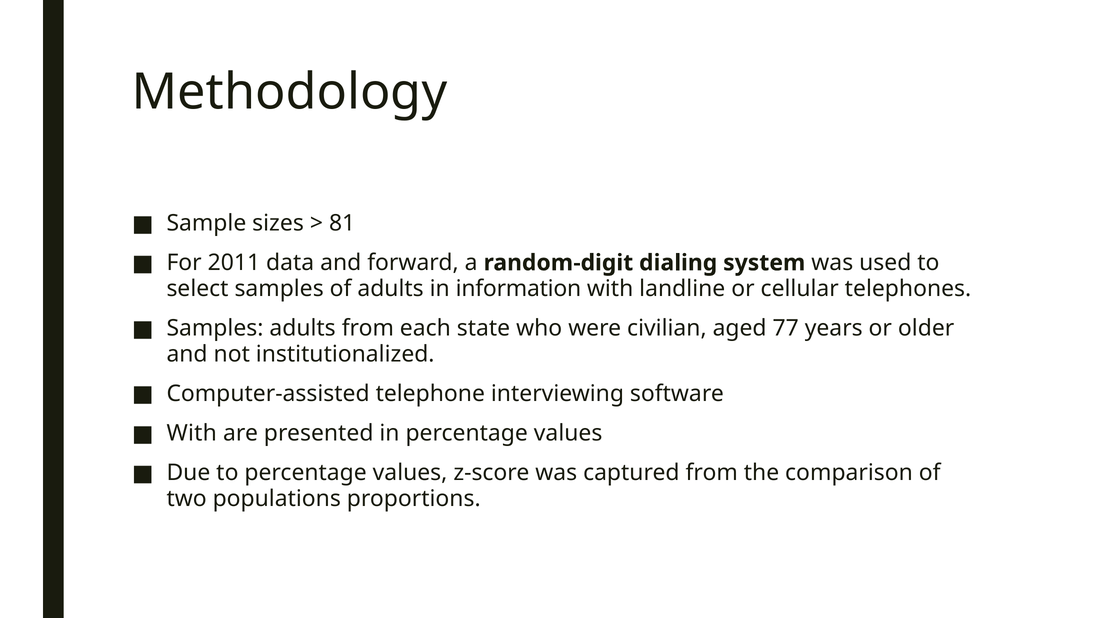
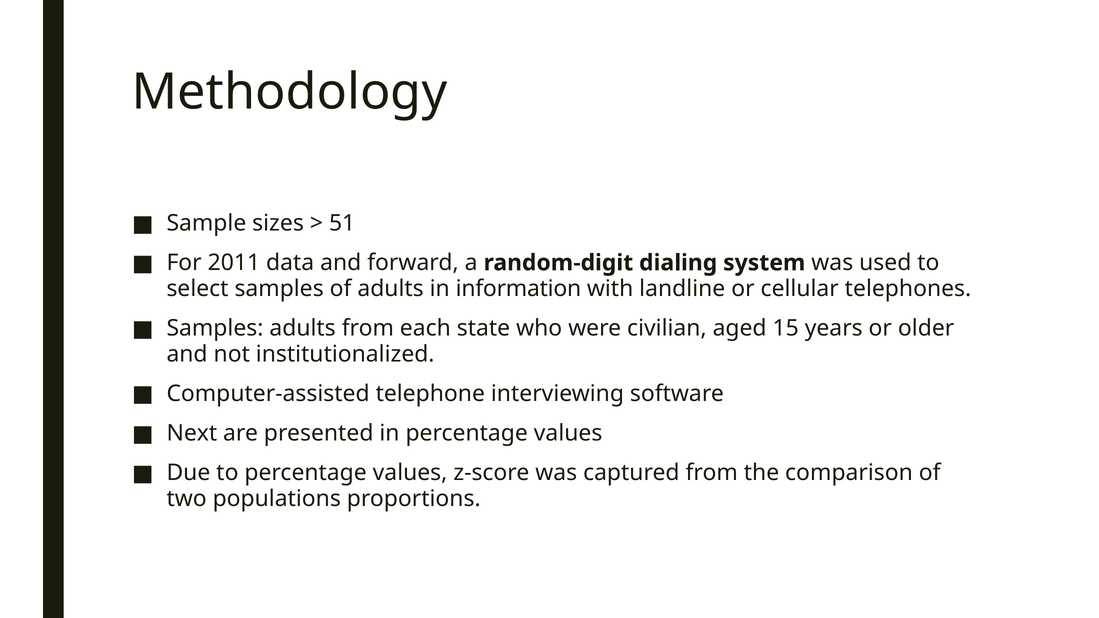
81: 81 -> 51 (342, 223)
77: 77 -> 15 (786, 328)
With: With -> Next (192, 433)
